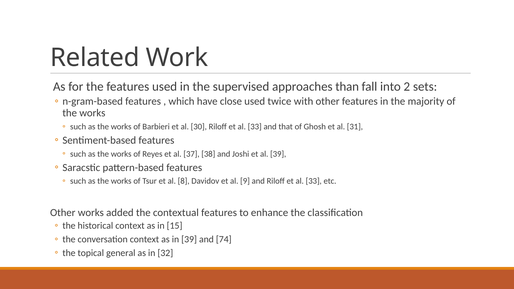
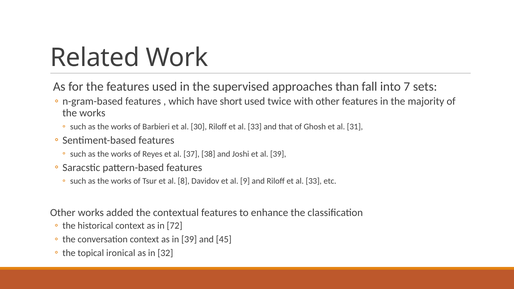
2: 2 -> 7 (407, 87)
close: close -> short (231, 101)
15: 15 -> 72 (175, 226)
74: 74 -> 45 (224, 239)
general: general -> ironical (121, 253)
